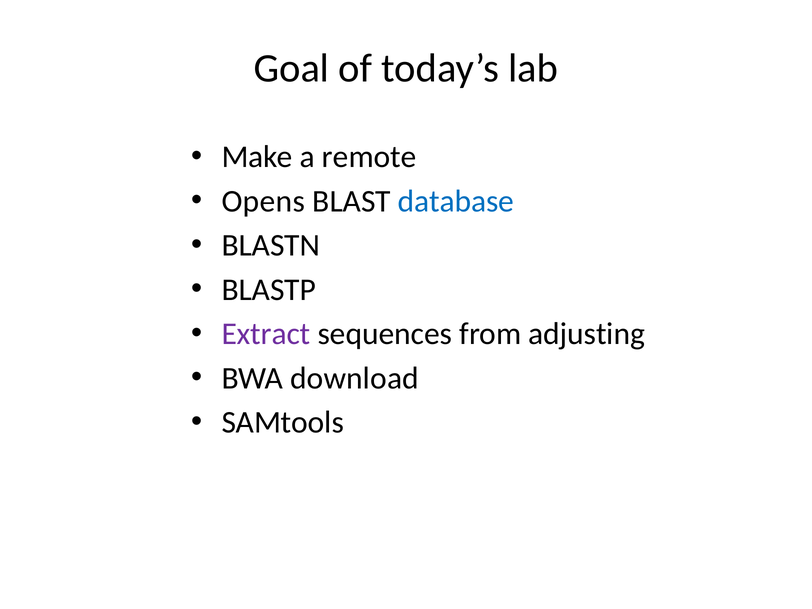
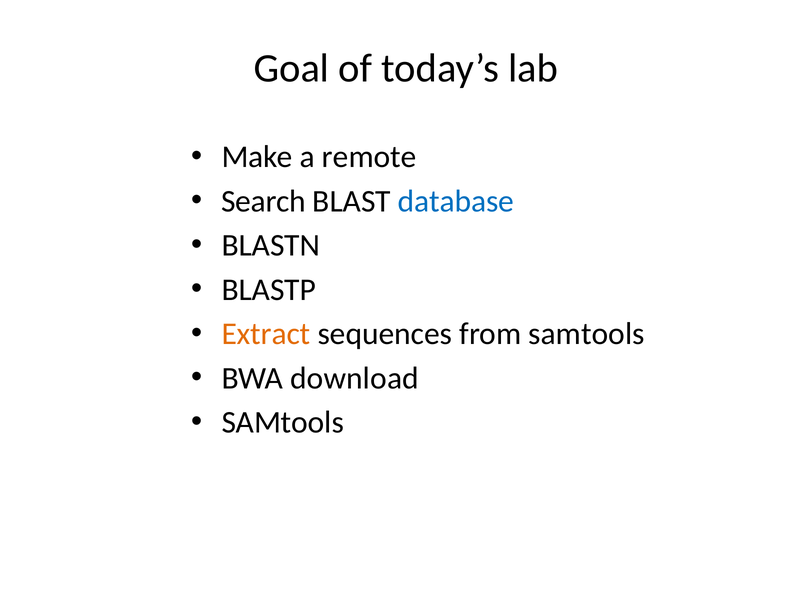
Opens: Opens -> Search (264, 201)
Extract colour: purple -> orange (266, 334)
from adjusting: adjusting -> samtools (587, 334)
